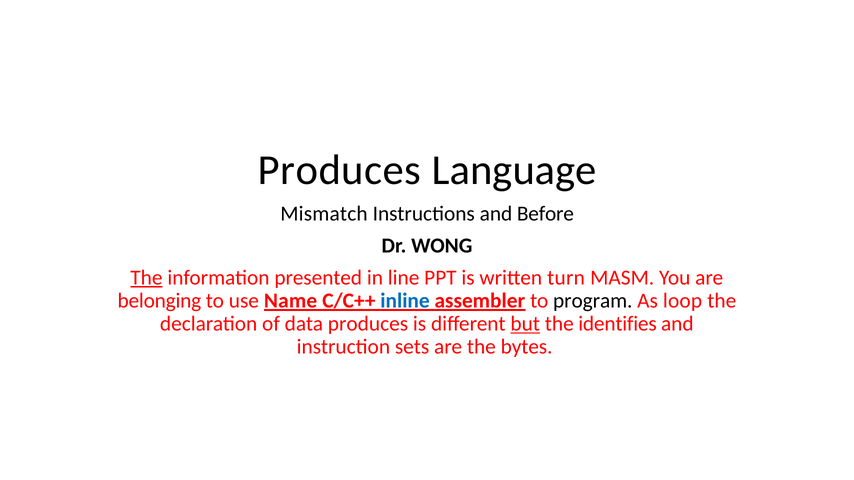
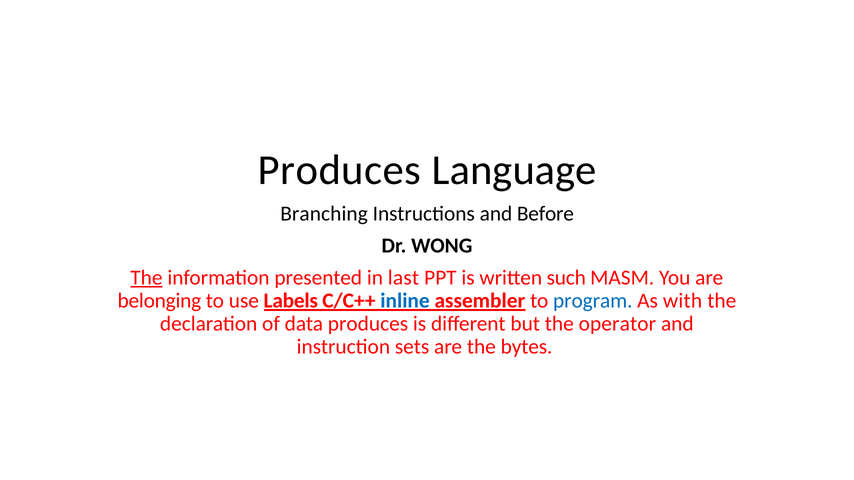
Mismatch: Mismatch -> Branching (324, 214)
line: line -> last (403, 278)
turn: turn -> such (566, 278)
Name: Name -> Labels (291, 301)
program colour: black -> blue (593, 301)
loop: loop -> with (683, 301)
but underline: present -> none (525, 324)
identifies: identifies -> operator (617, 324)
